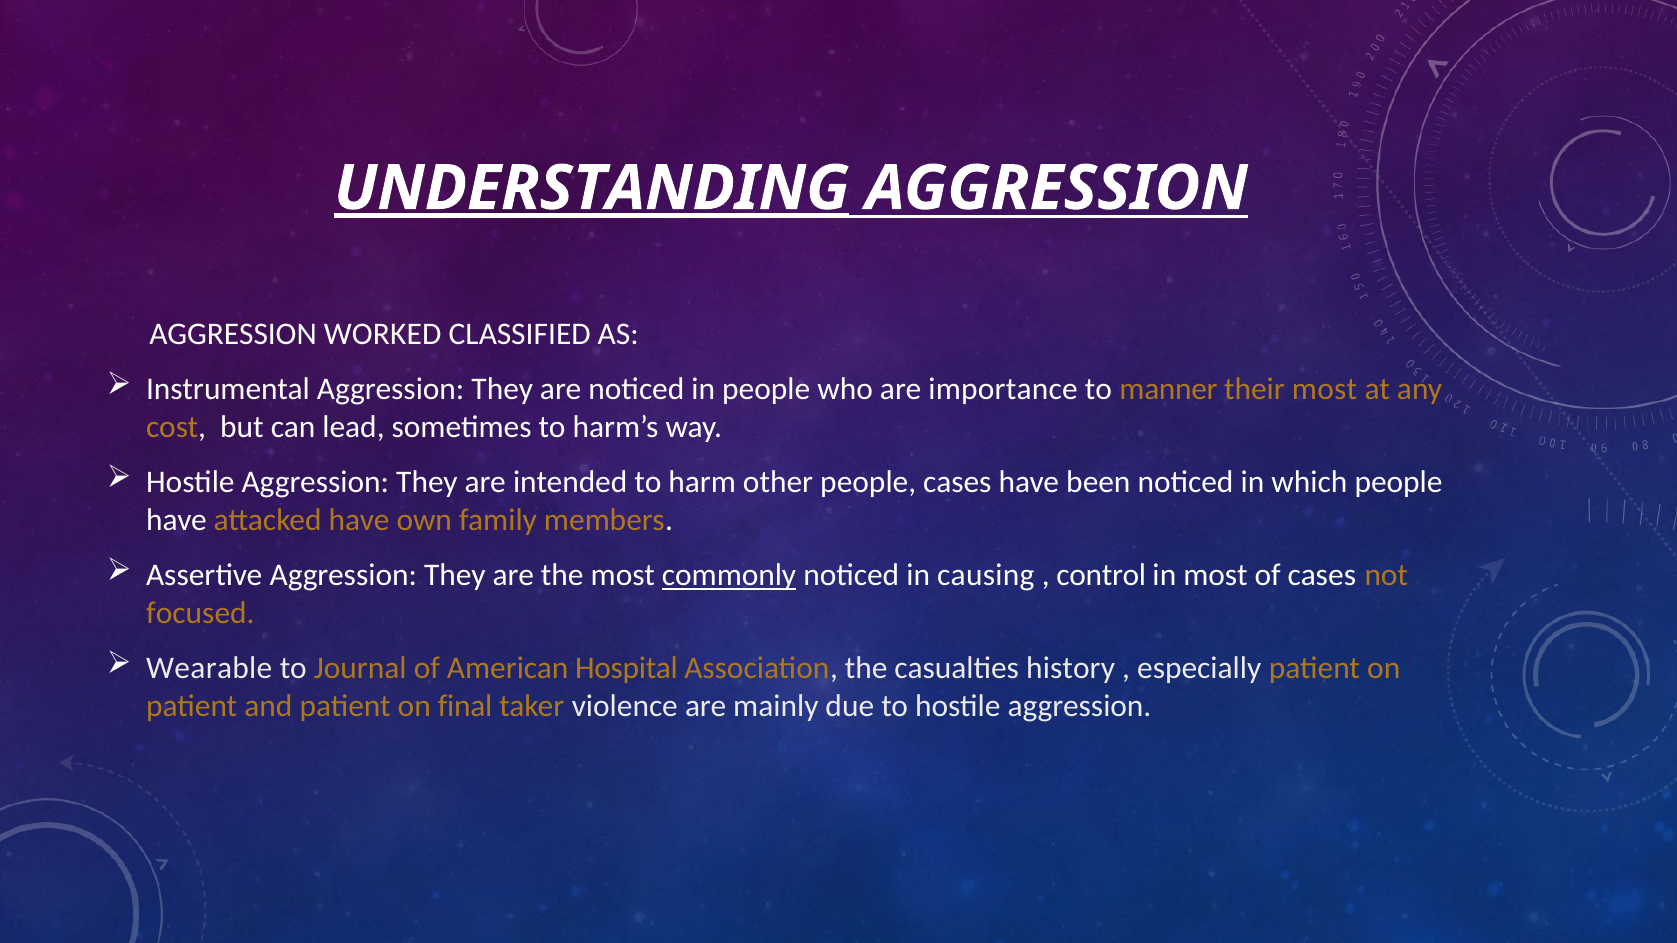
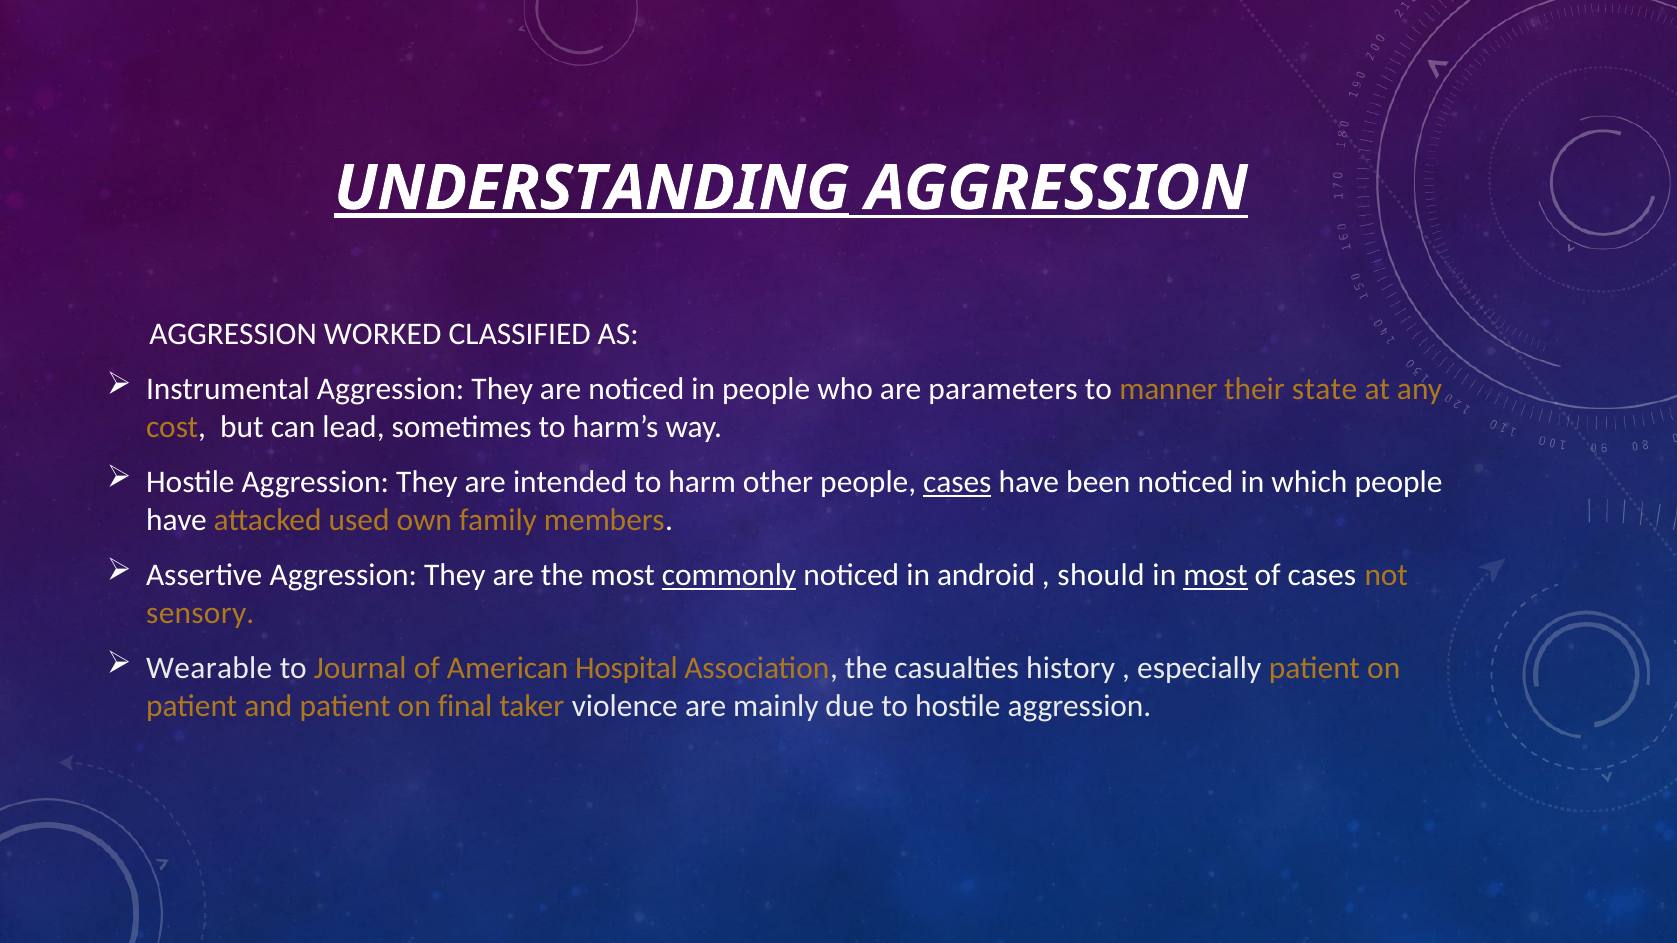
importance: importance -> parameters (1003, 389)
their most: most -> state (1325, 389)
cases underline: none -> present (957, 482)
attacked have: have -> used (359, 520)
causing: causing -> android (986, 575)
control: control -> should (1101, 575)
most underline: none -> present (1215, 575)
focused: focused -> sensory (200, 613)
